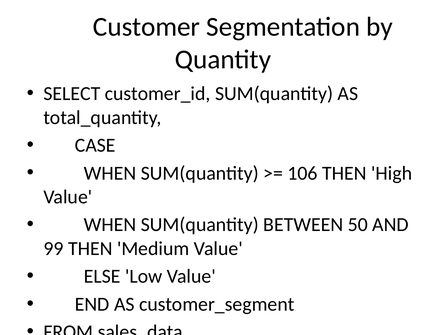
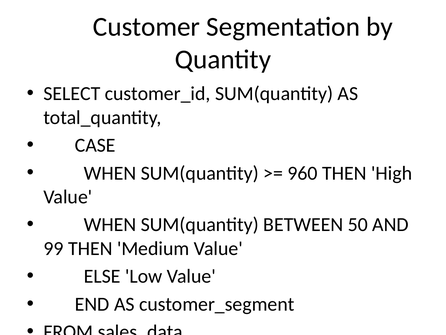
106: 106 -> 960 (303, 173)
